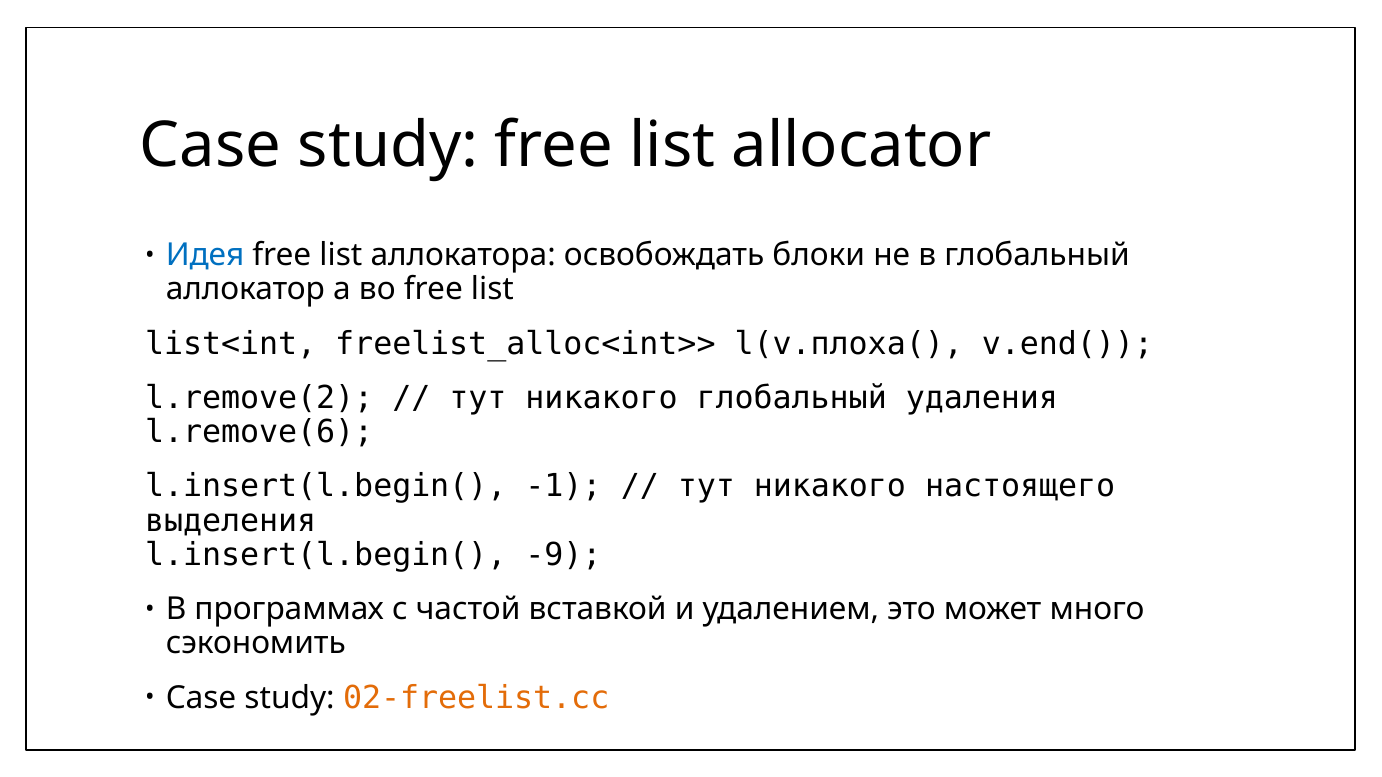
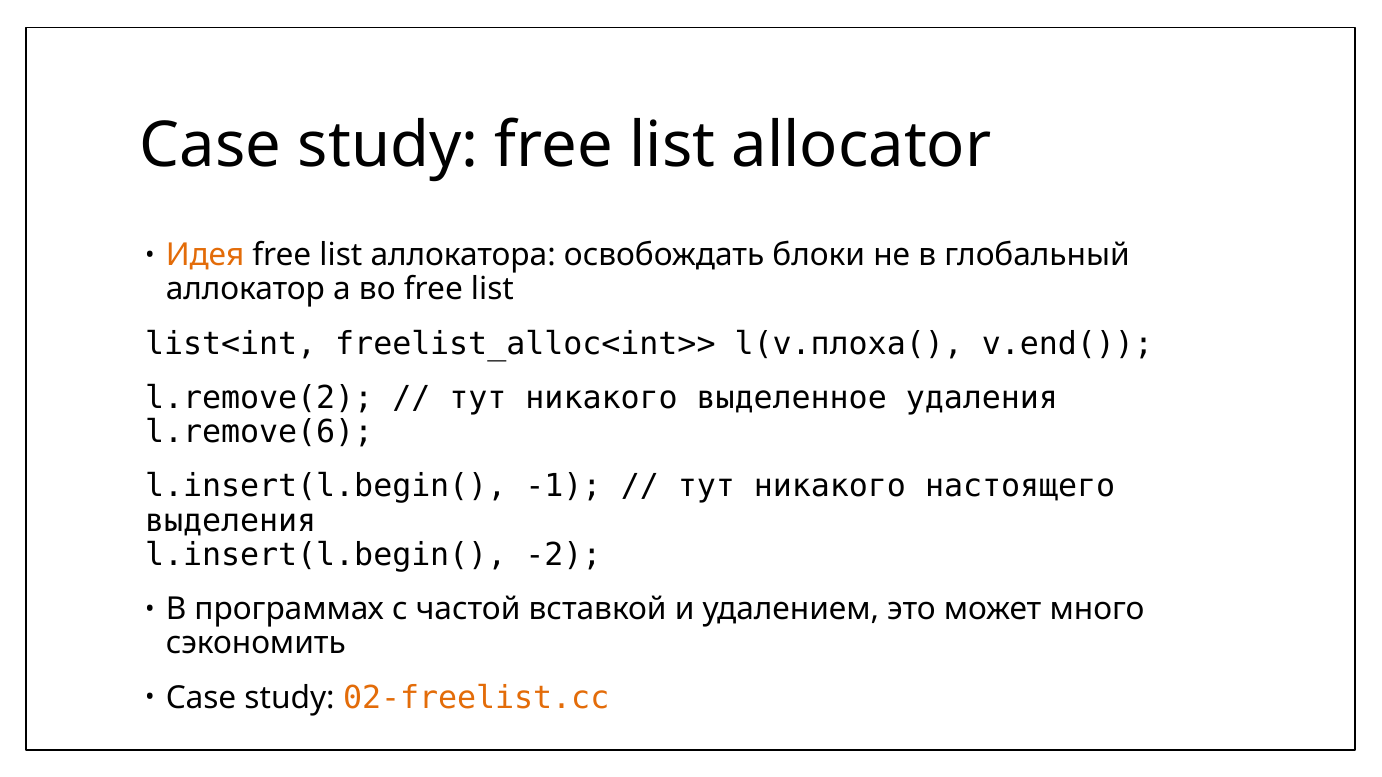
Идея colour: blue -> orange (205, 255)
никакого глобальный: глобальный -> выделенное (792, 398)
-9: -9 -> -2 (563, 555)
